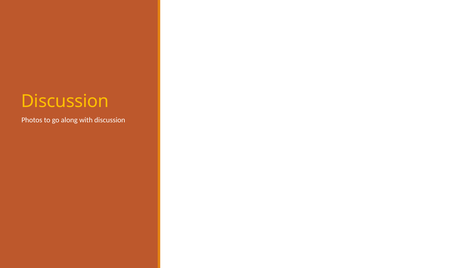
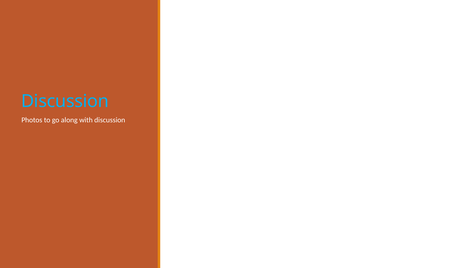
Discussion colour: yellow -> light blue (65, 101)
